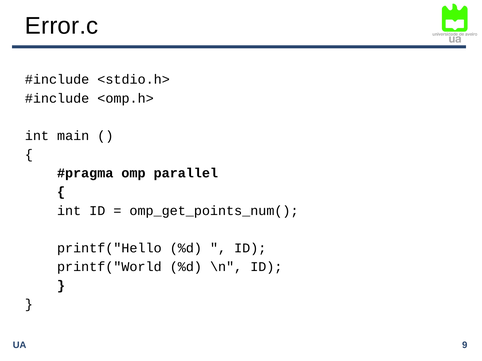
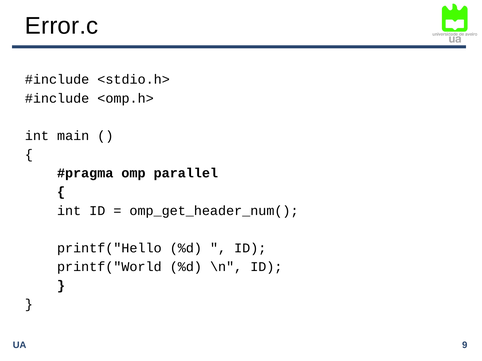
omp_get_points_num(: omp_get_points_num( -> omp_get_header_num( (214, 211)
